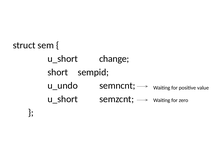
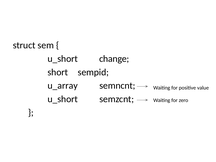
u_undo: u_undo -> u_array (63, 86)
